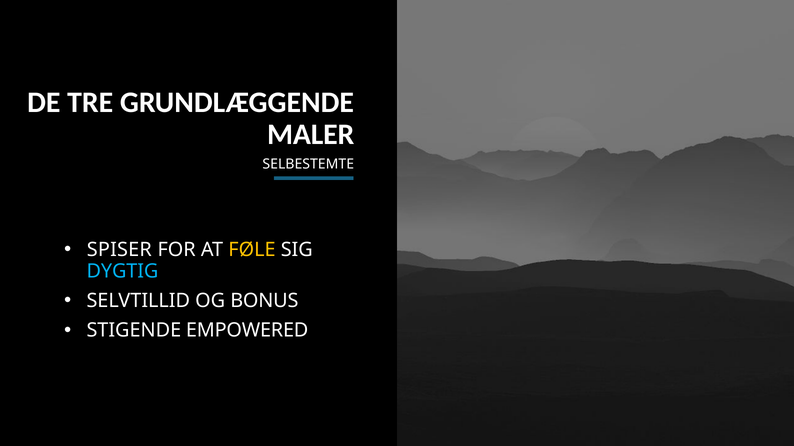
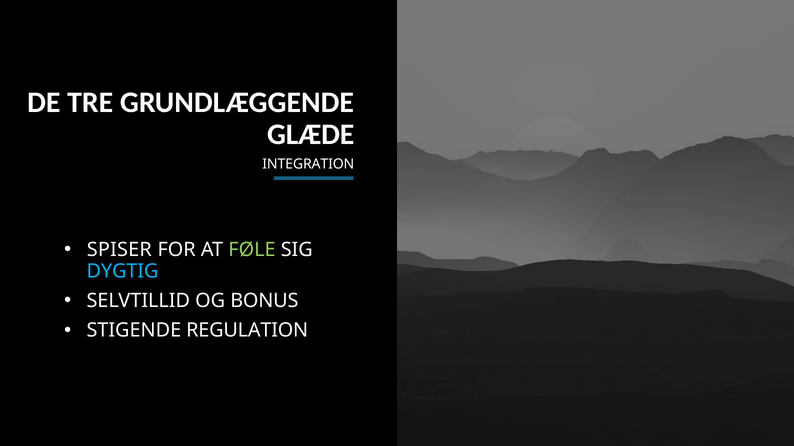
MALER: MALER -> GLÆDE (311, 135)
SELBESTEMTE: SELBESTEMTE -> INTEGRATION (308, 164)
FØLE colour: yellow -> light green (252, 250)
EMPOWERED: EMPOWERED -> REGULATION (247, 331)
